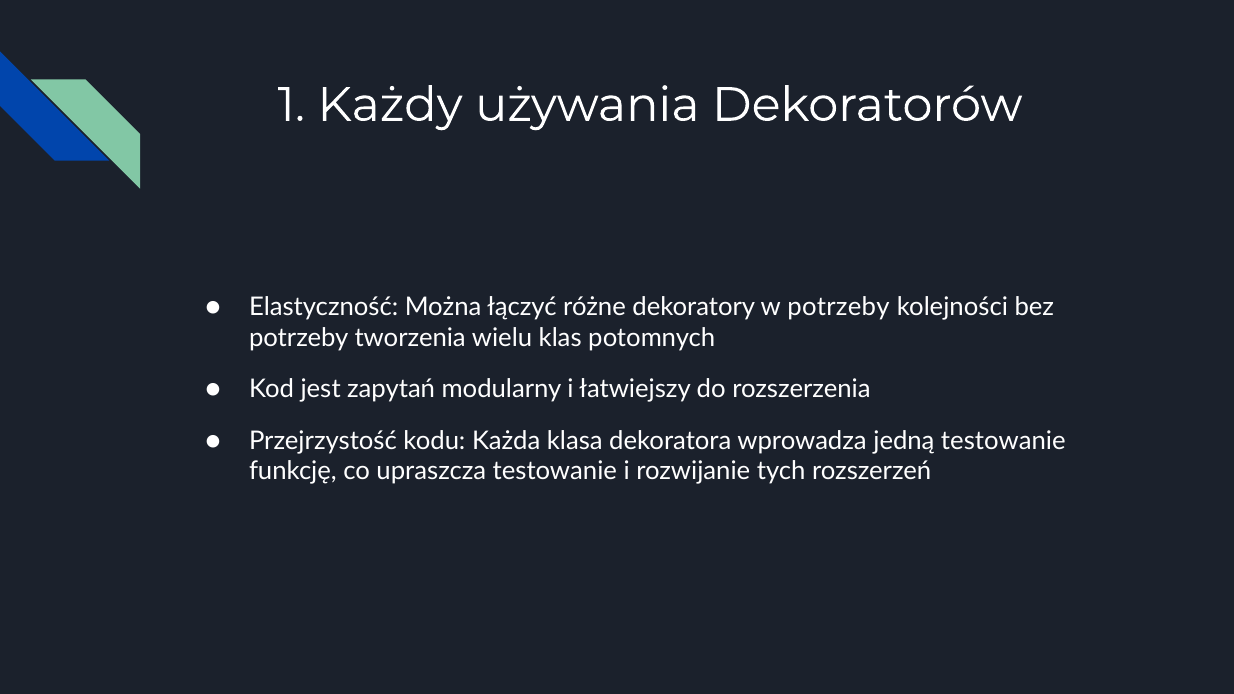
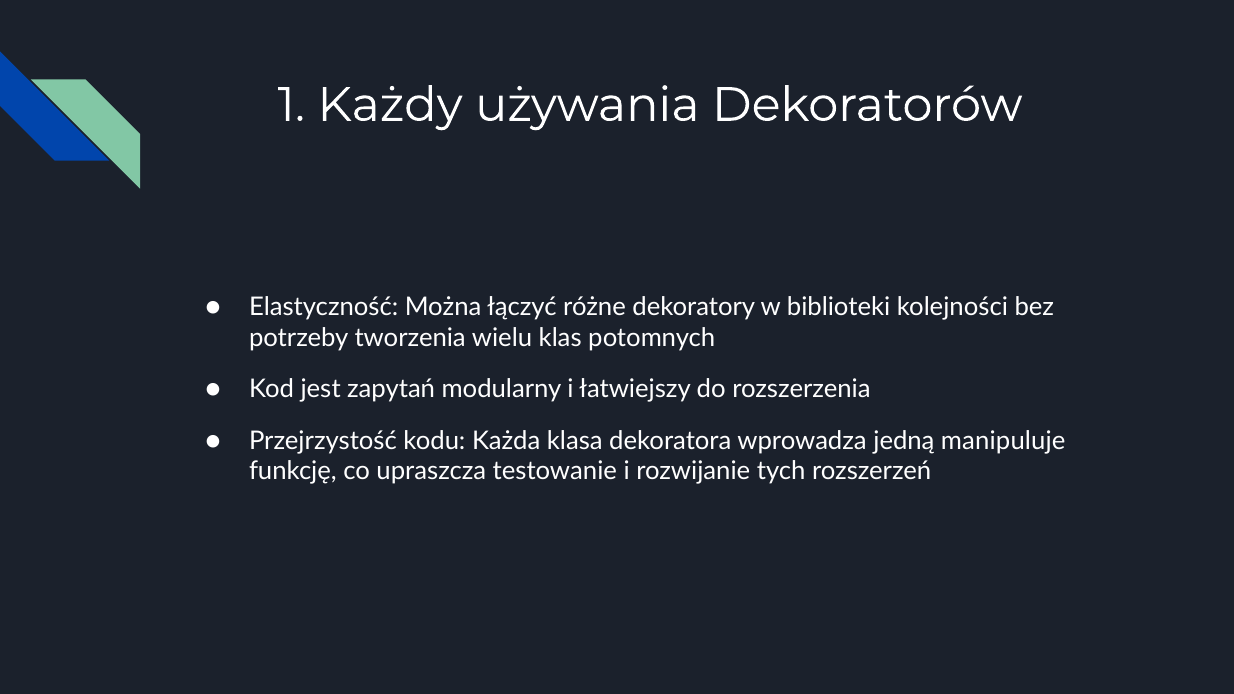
w potrzeby: potrzeby -> biblioteki (839, 307)
jedną testowanie: testowanie -> manipuluje (1003, 441)
